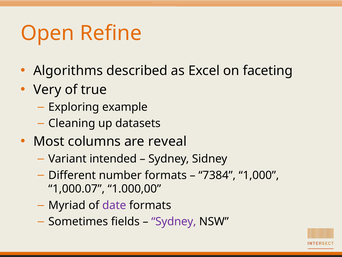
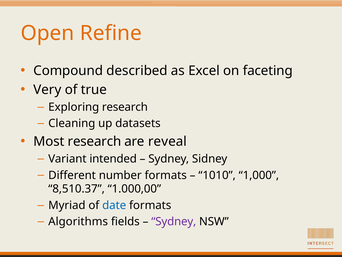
Algorithms: Algorithms -> Compound (68, 70)
Exploring example: example -> research (125, 107)
Most columns: columns -> research (94, 141)
7384: 7384 -> 1010 (217, 175)
1,000.07: 1,000.07 -> 8,510.37 (77, 189)
date colour: purple -> blue (114, 205)
Sometimes: Sometimes -> Algorithms (78, 221)
